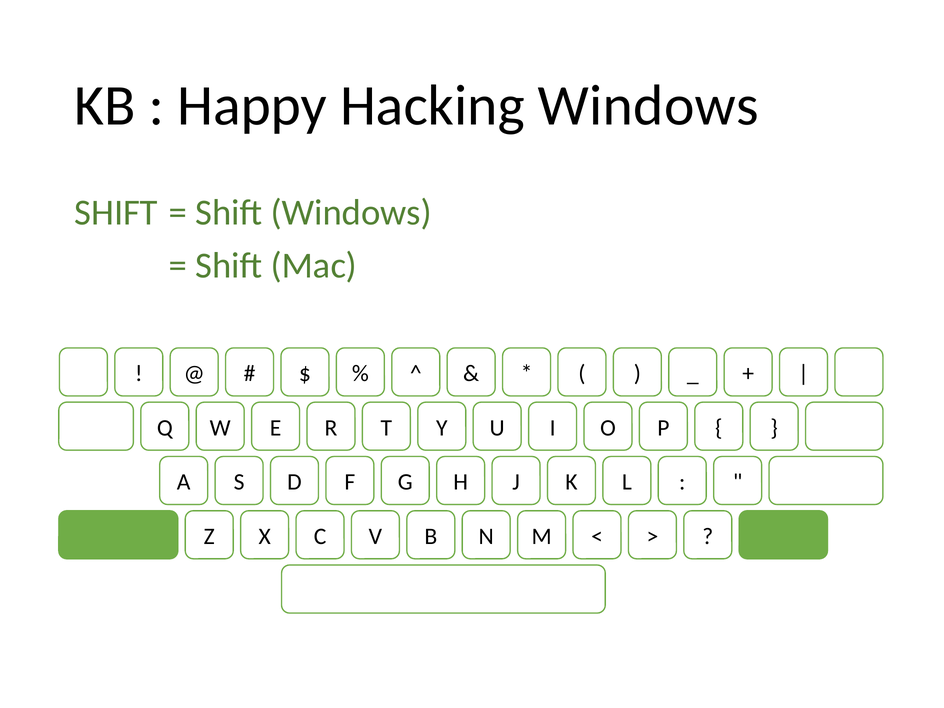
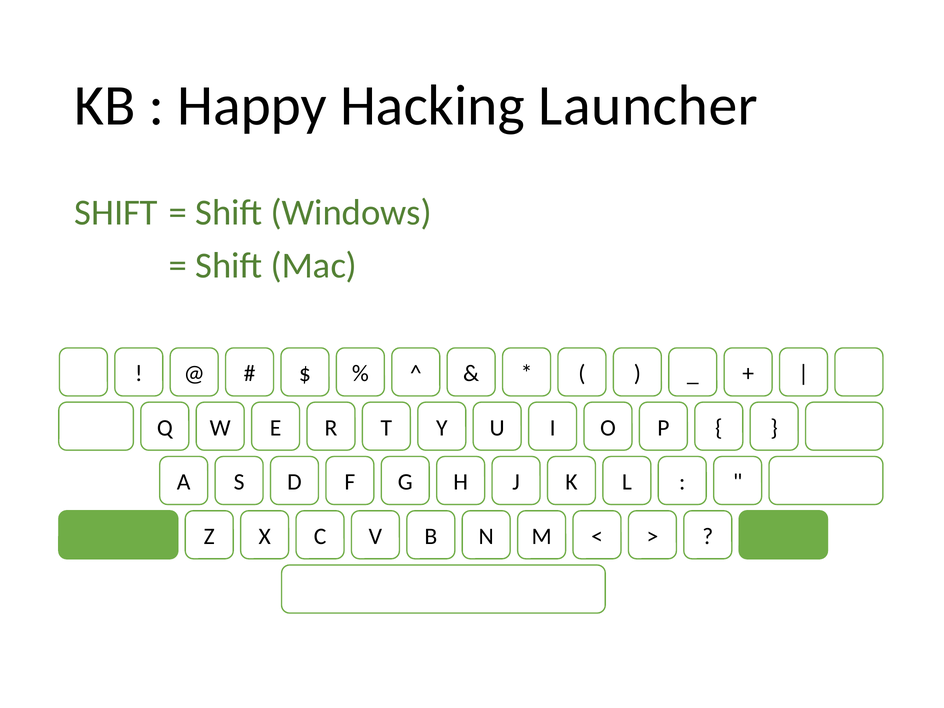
Hacking Windows: Windows -> Launcher (648, 106)
